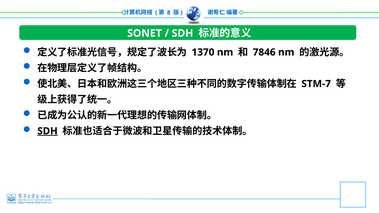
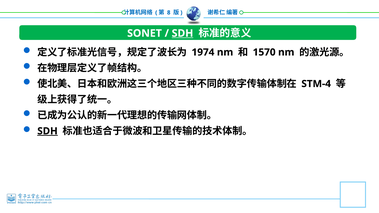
SDH underline: none -> present (182, 33)
1370: 1370 -> 1974 (203, 52)
7846: 7846 -> 1570 (264, 52)
STM-7: STM-7 -> STM-4 (316, 84)
